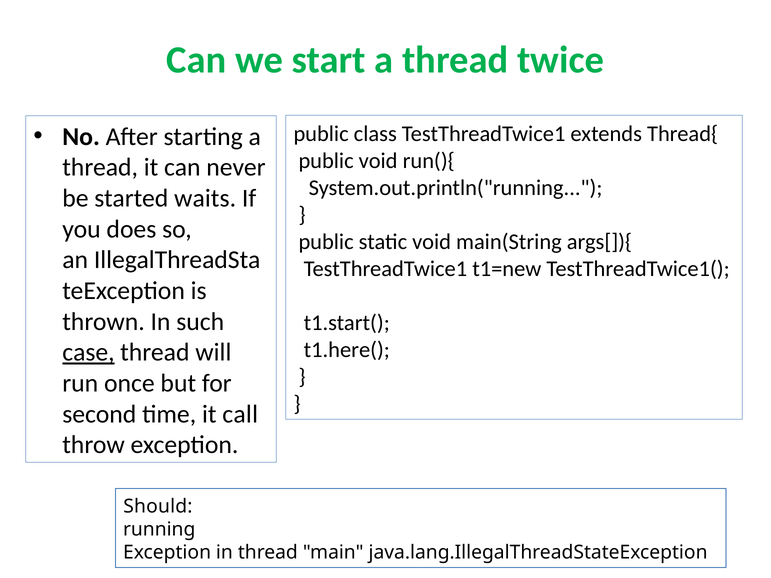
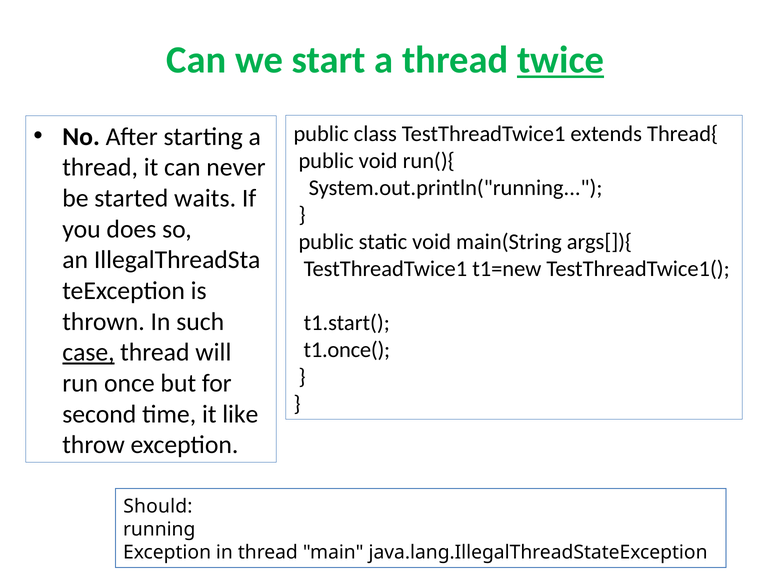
twice underline: none -> present (561, 60)
t1.here(: t1.here( -> t1.once( (347, 350)
call: call -> like (240, 414)
